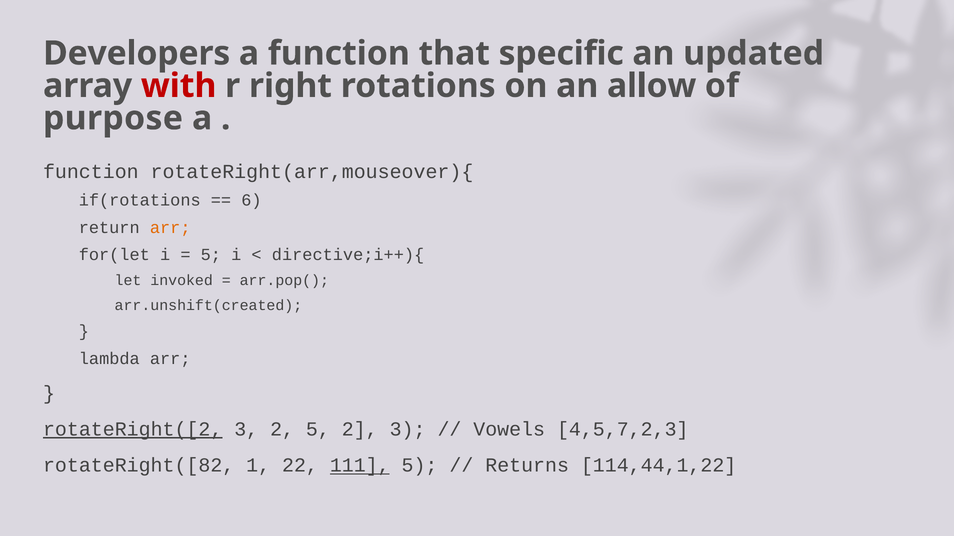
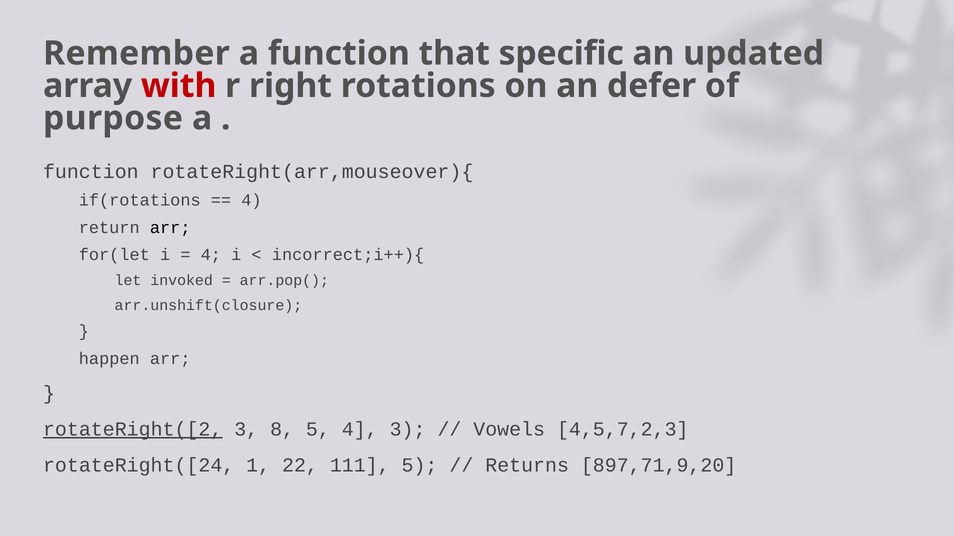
Developers: Developers -> Remember (136, 53)
allow: allow -> defer (652, 86)
6: 6 -> 4 (251, 201)
arr colour: orange -> black (170, 228)
5: 5 -> 4 (211, 255)
directive;i++){: directive;i++){ -> incorrect;i++){ (348, 255)
arr.unshift(created: arr.unshift(created -> arr.unshift(closure (208, 305)
lambda: lambda -> happen (109, 359)
3 2: 2 -> 8 (282, 430)
5 2: 2 -> 4 (360, 430)
rotateRight([82: rotateRight([82 -> rotateRight([24 (139, 466)
111 underline: present -> none (360, 466)
114,44,1,22: 114,44,1,22 -> 897,71,9,20 (659, 466)
